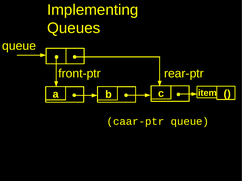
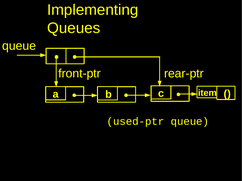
caar-ptr: caar-ptr -> used-ptr (135, 122)
